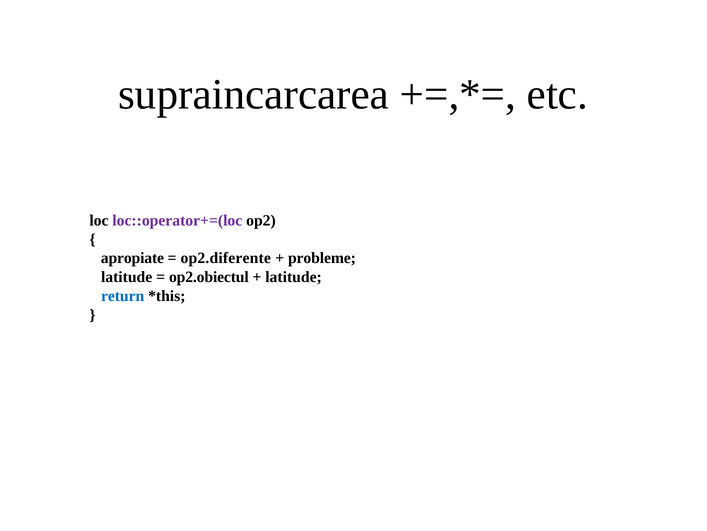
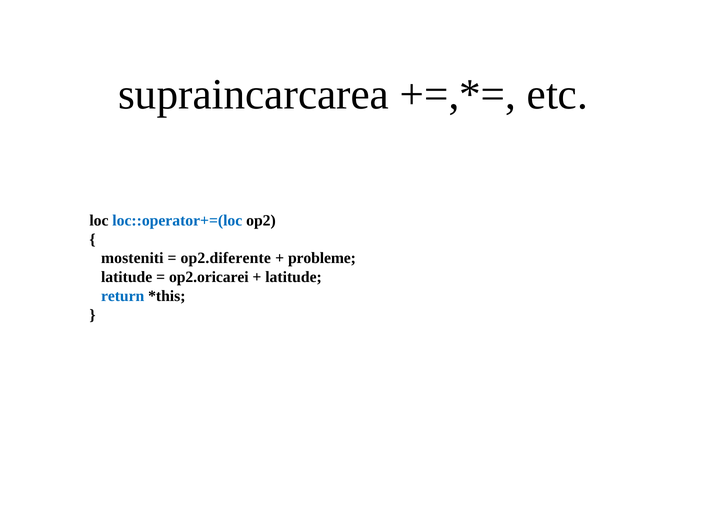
loc::operator+=(loc colour: purple -> blue (177, 220)
apropiate: apropiate -> mosteniti (132, 258)
op2.obiectul: op2.obiectul -> op2.oricarei (209, 277)
